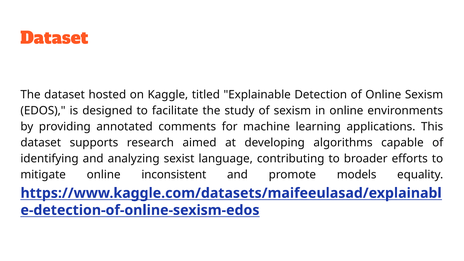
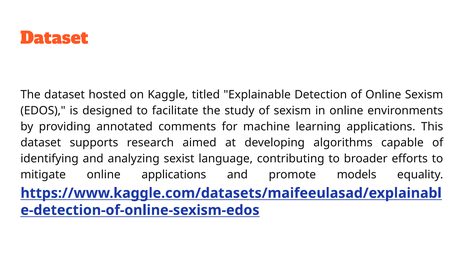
online inconsistent: inconsistent -> applications (174, 175)
